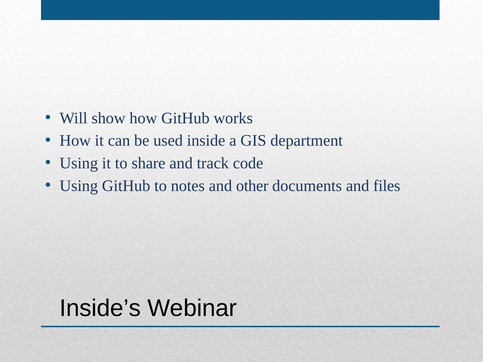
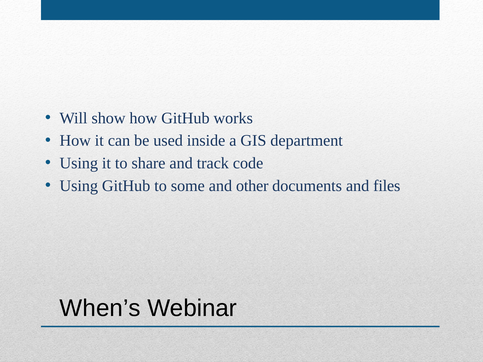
notes: notes -> some (188, 186)
Inside’s: Inside’s -> When’s (100, 308)
